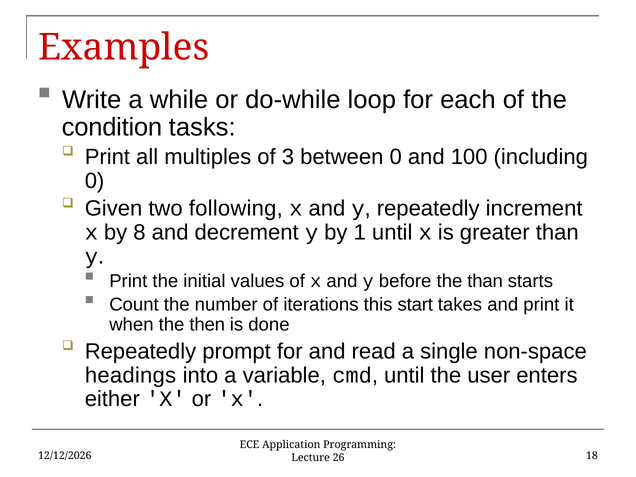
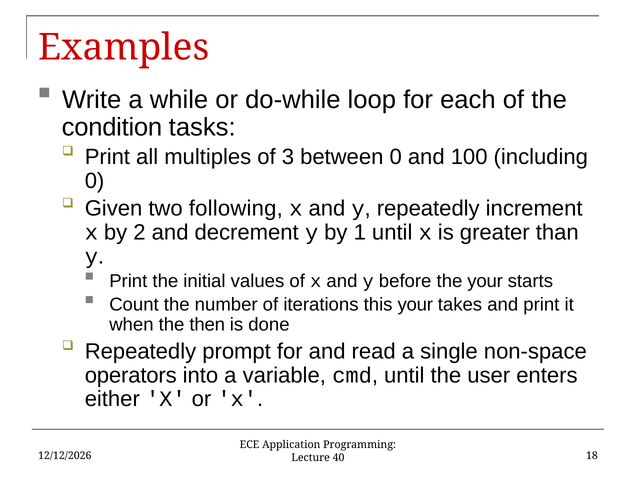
8: 8 -> 2 (140, 233)
the than: than -> your (485, 281)
this start: start -> your (415, 305)
headings: headings -> operators (131, 375)
26: 26 -> 40 (339, 458)
